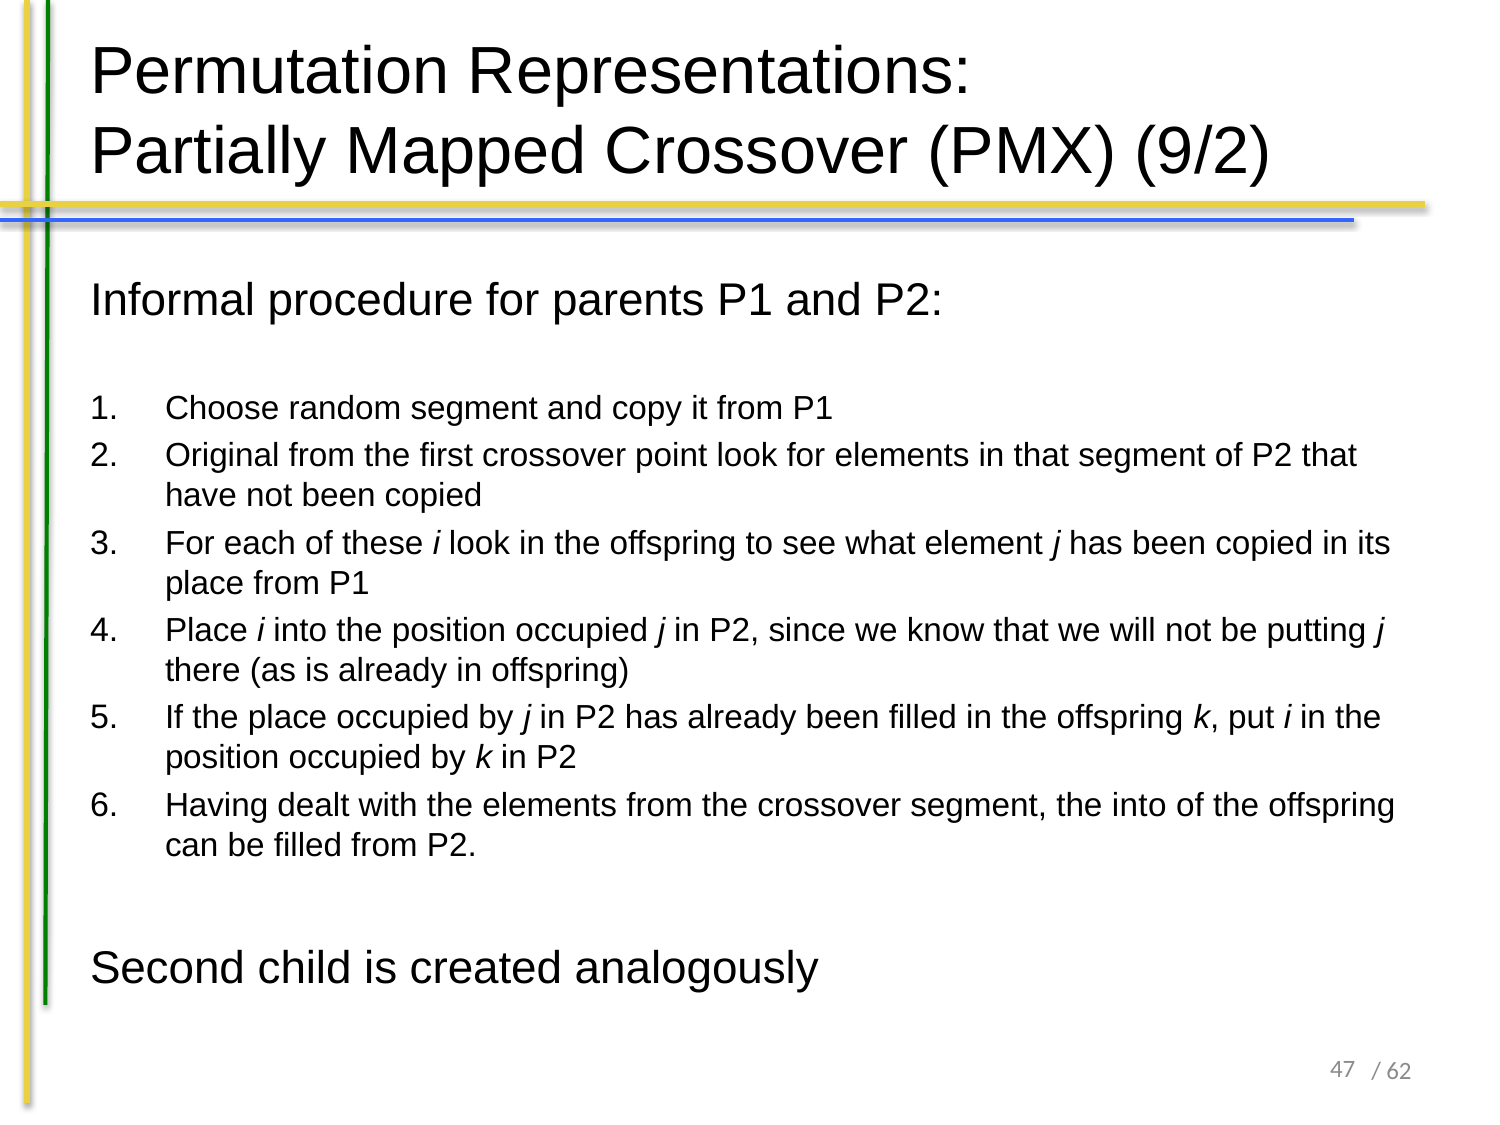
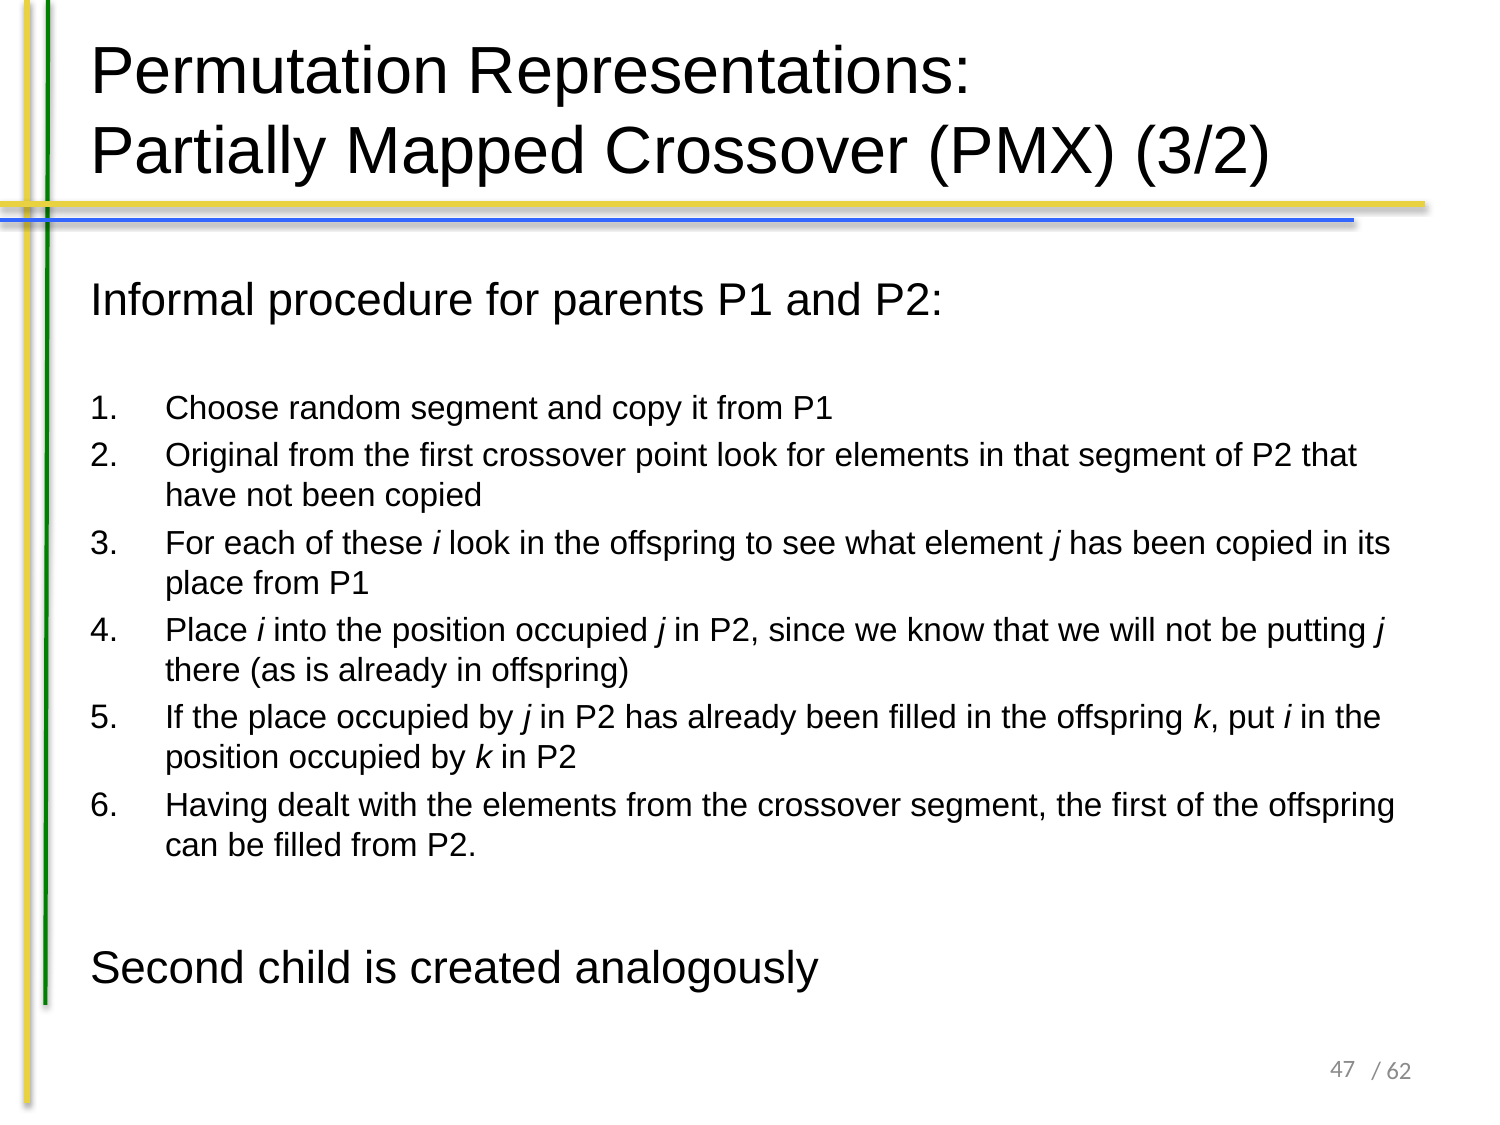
9/2: 9/2 -> 3/2 (1203, 151)
segment the into: into -> first (1139, 805)
